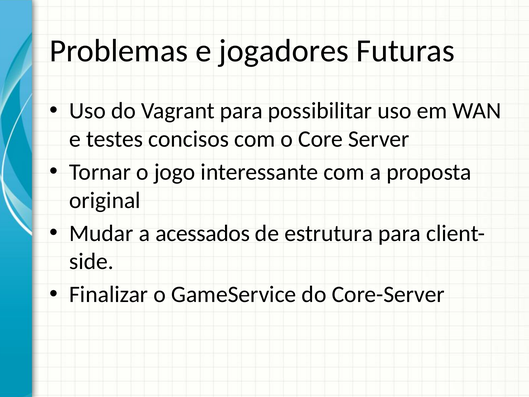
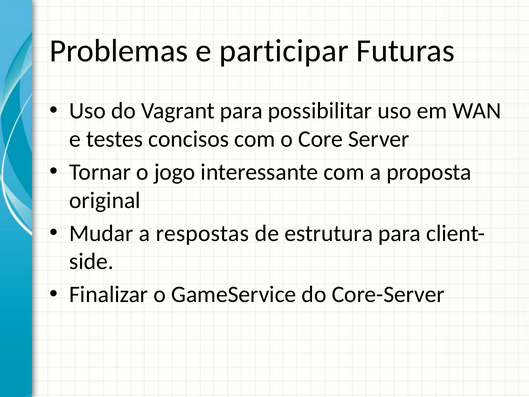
jogadores: jogadores -> participar (284, 51)
acessados: acessados -> respostas (202, 233)
